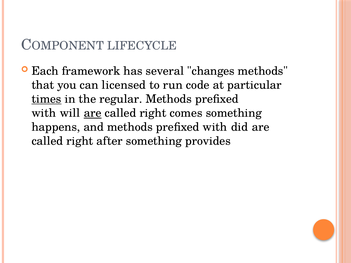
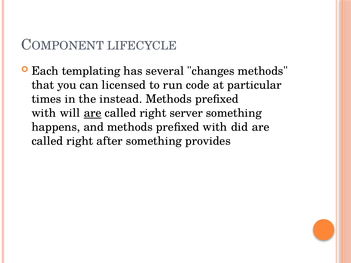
framework: framework -> templating (91, 71)
times underline: present -> none (46, 99)
regular: regular -> instead (121, 99)
comes: comes -> server (186, 113)
